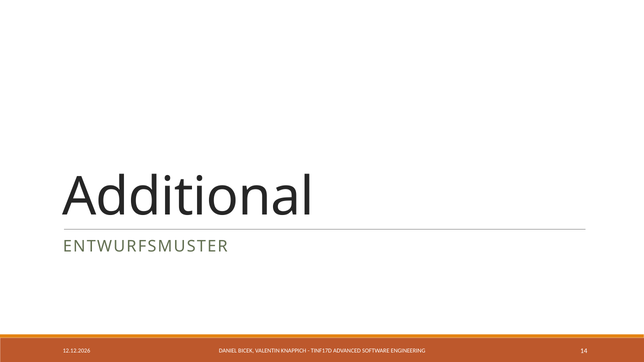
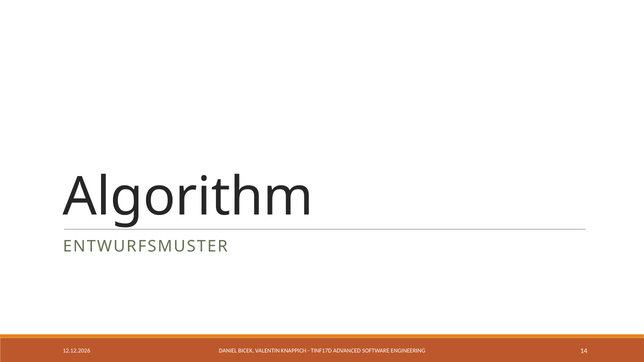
Additional: Additional -> Algorithm (188, 197)
